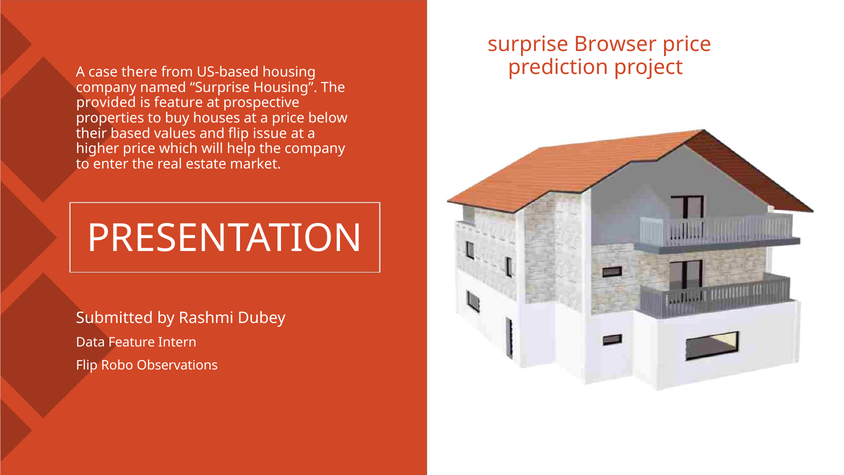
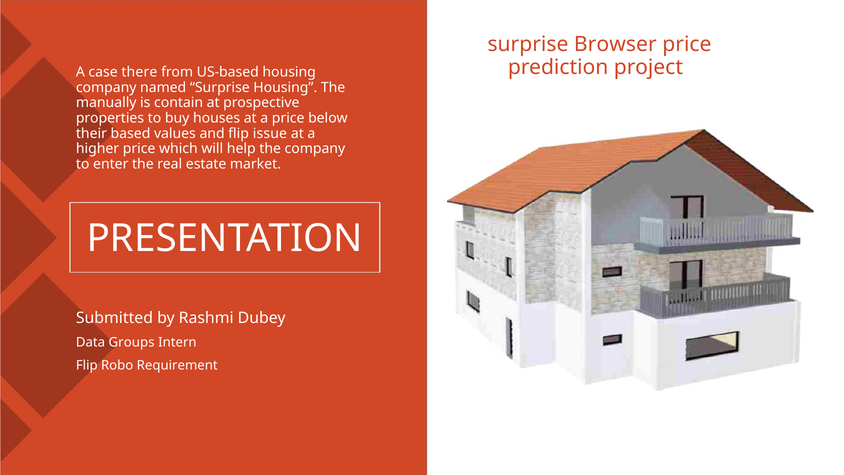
provided: provided -> manually (106, 103)
is feature: feature -> contain (179, 103)
Data Feature: Feature -> Groups (132, 342)
Observations: Observations -> Requirement (177, 365)
